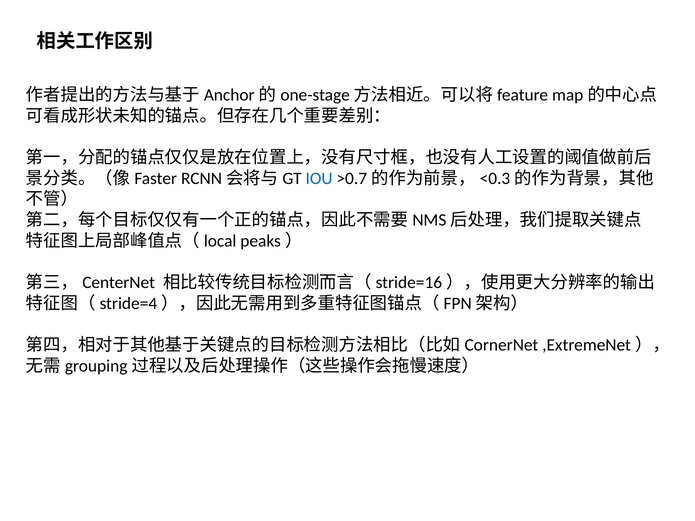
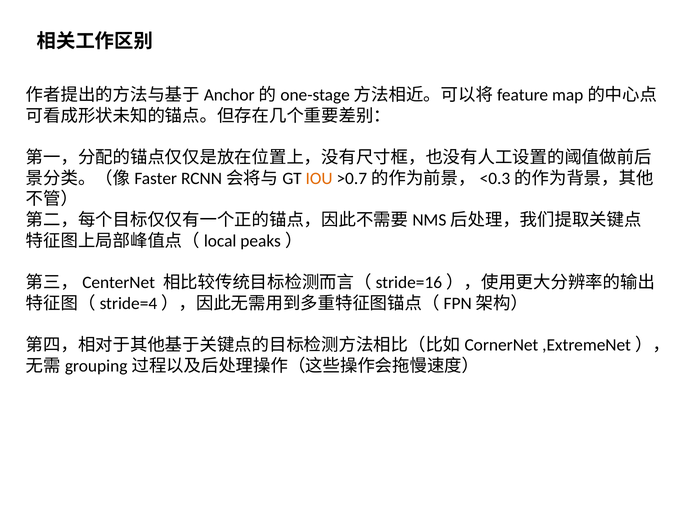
IOU colour: blue -> orange (319, 178)
